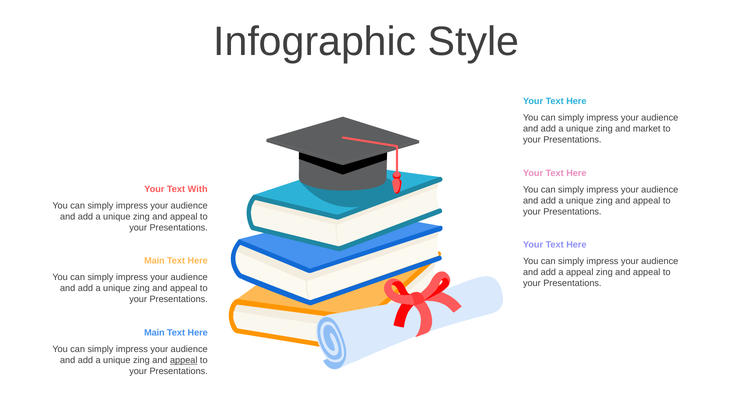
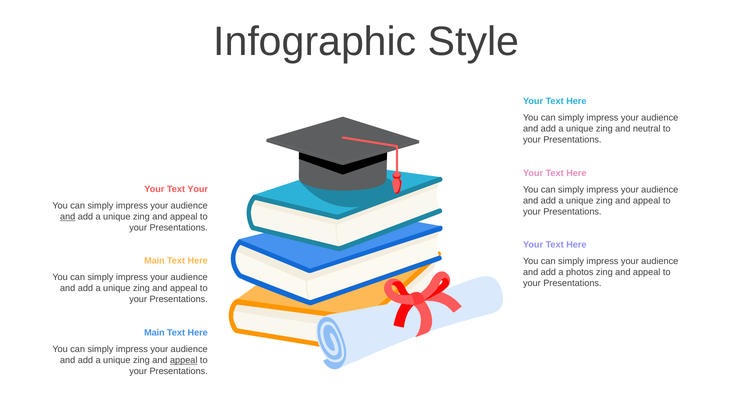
market: market -> neutral (647, 129)
Text With: With -> Your (198, 189)
and underline: none -> present (68, 217)
a appeal: appeal -> photos (580, 272)
